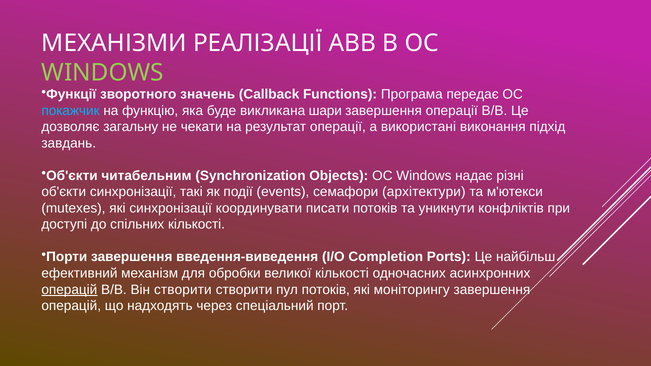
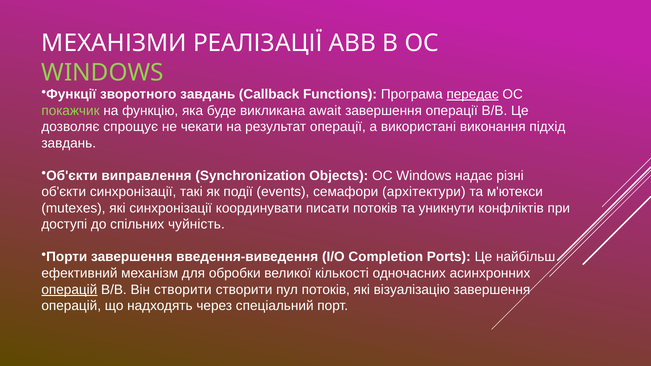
зворотного значень: значень -> завдань (208, 94)
передає underline: none -> present (473, 94)
покажчик colour: light blue -> light green (71, 111)
шари: шари -> await (325, 111)
загальну: загальну -> спрощує (131, 127)
читабельним: читабельним -> виправлення (147, 176)
спільних кількості: кількості -> чуйність (196, 225)
моніторингу: моніторингу -> візуалізацію (412, 290)
